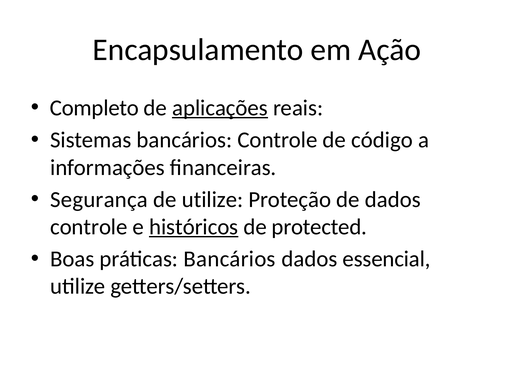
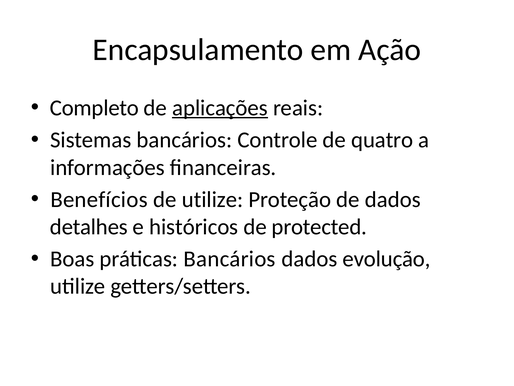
código: código -> quatro (382, 140)
Segurança: Segurança -> Benefícios (99, 199)
controle: controle -> detalhes (89, 227)
históricos underline: present -> none (194, 227)
essencial: essencial -> evolução (387, 259)
